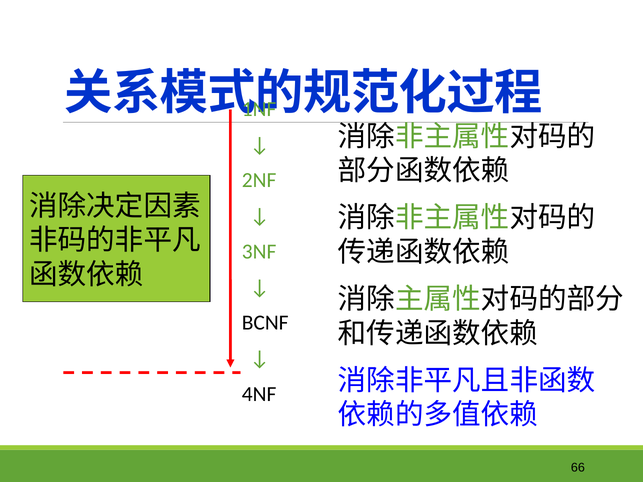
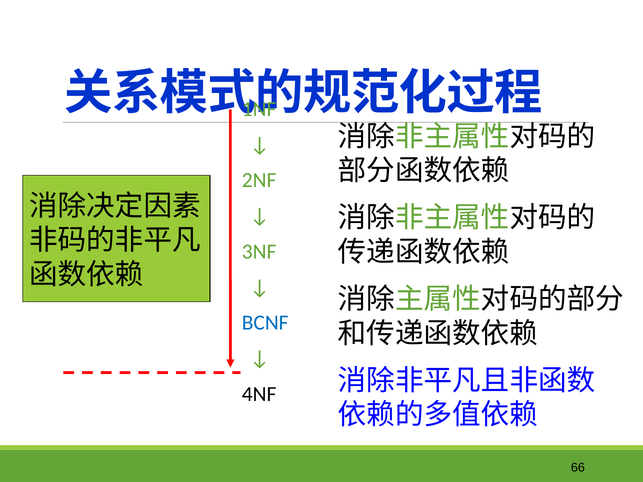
BCNF colour: black -> blue (265, 323)
